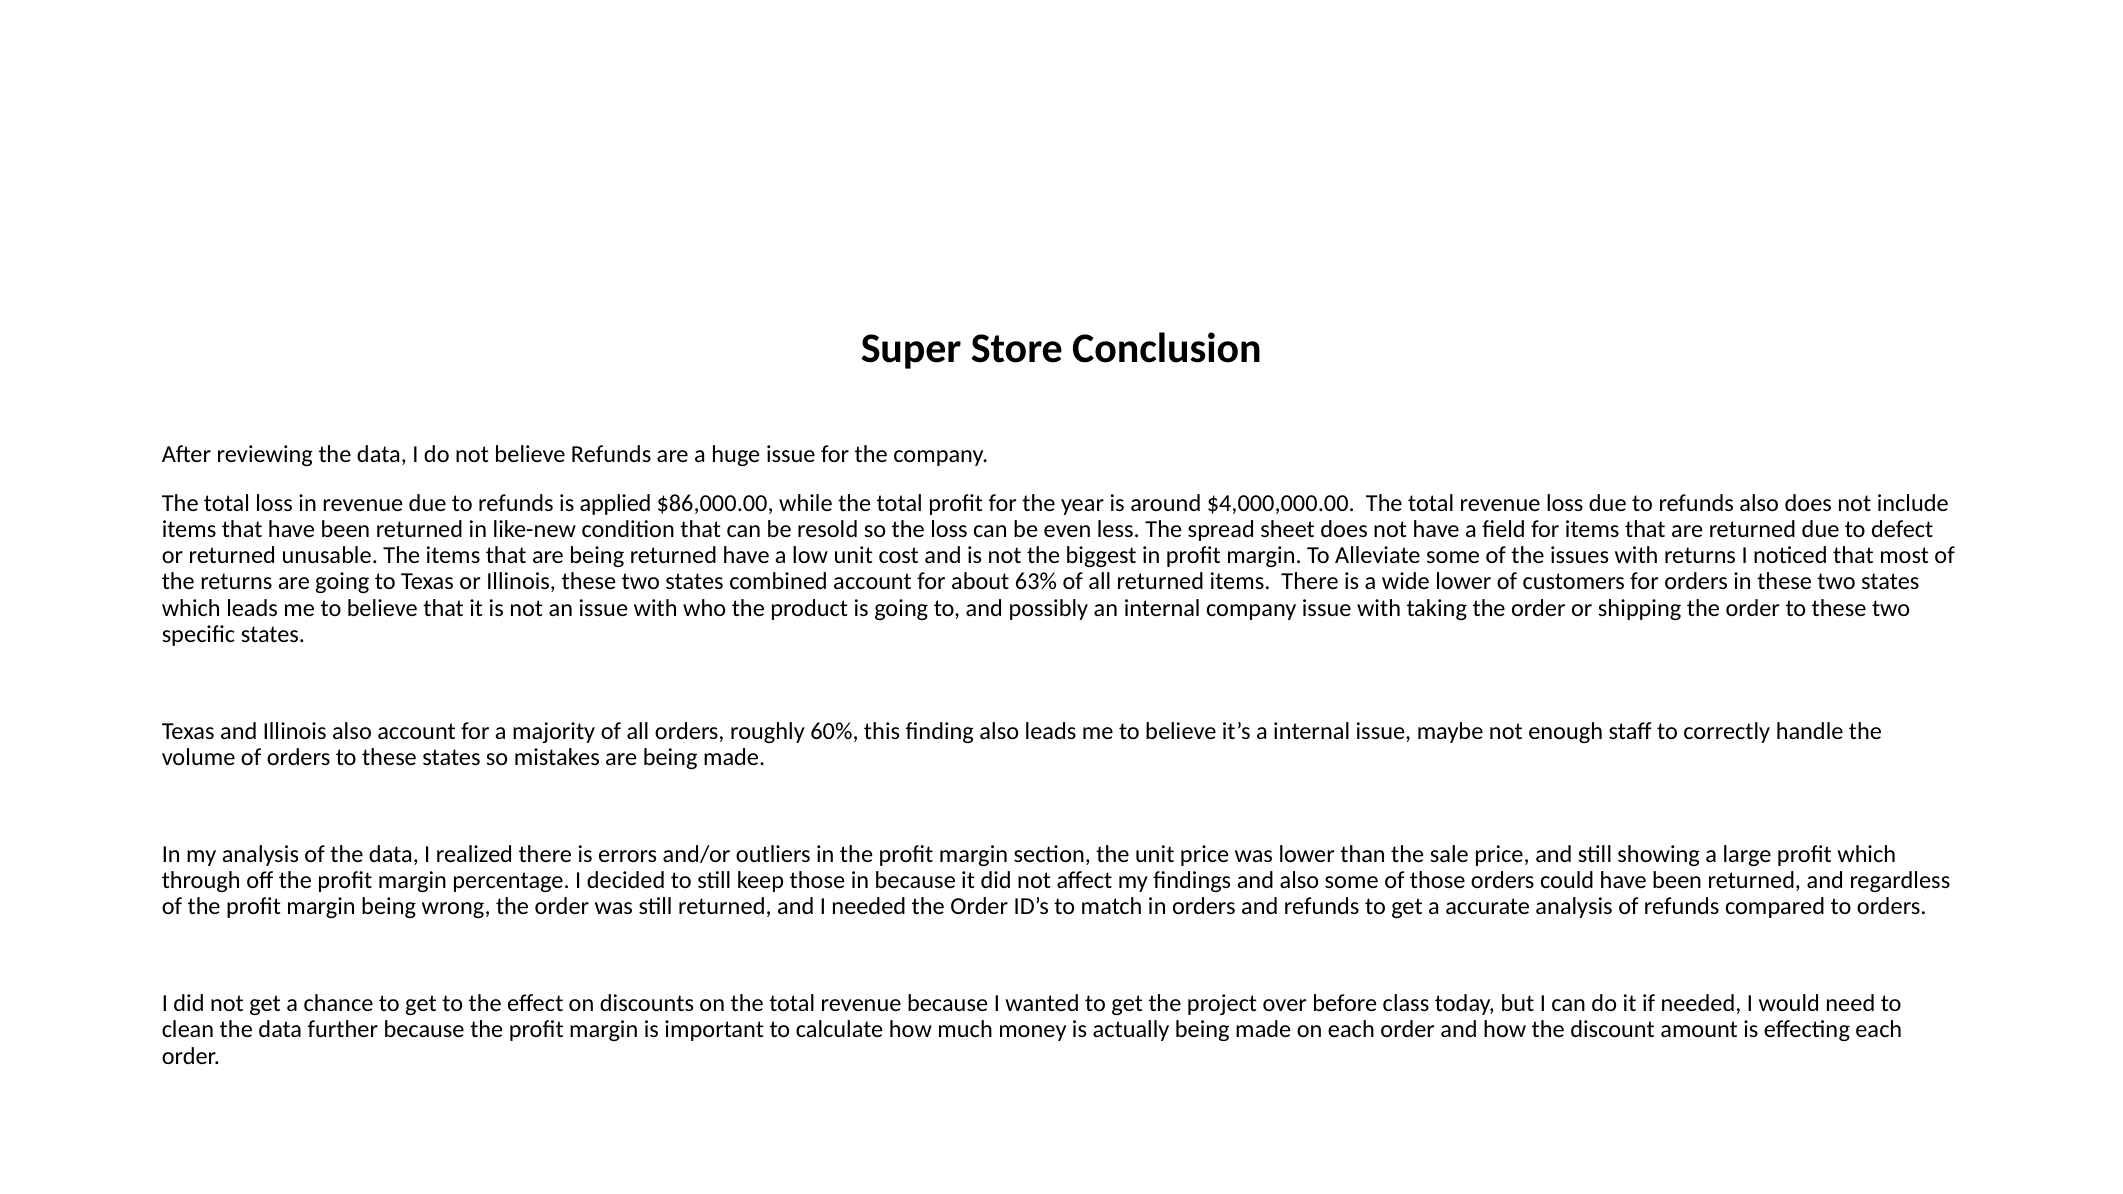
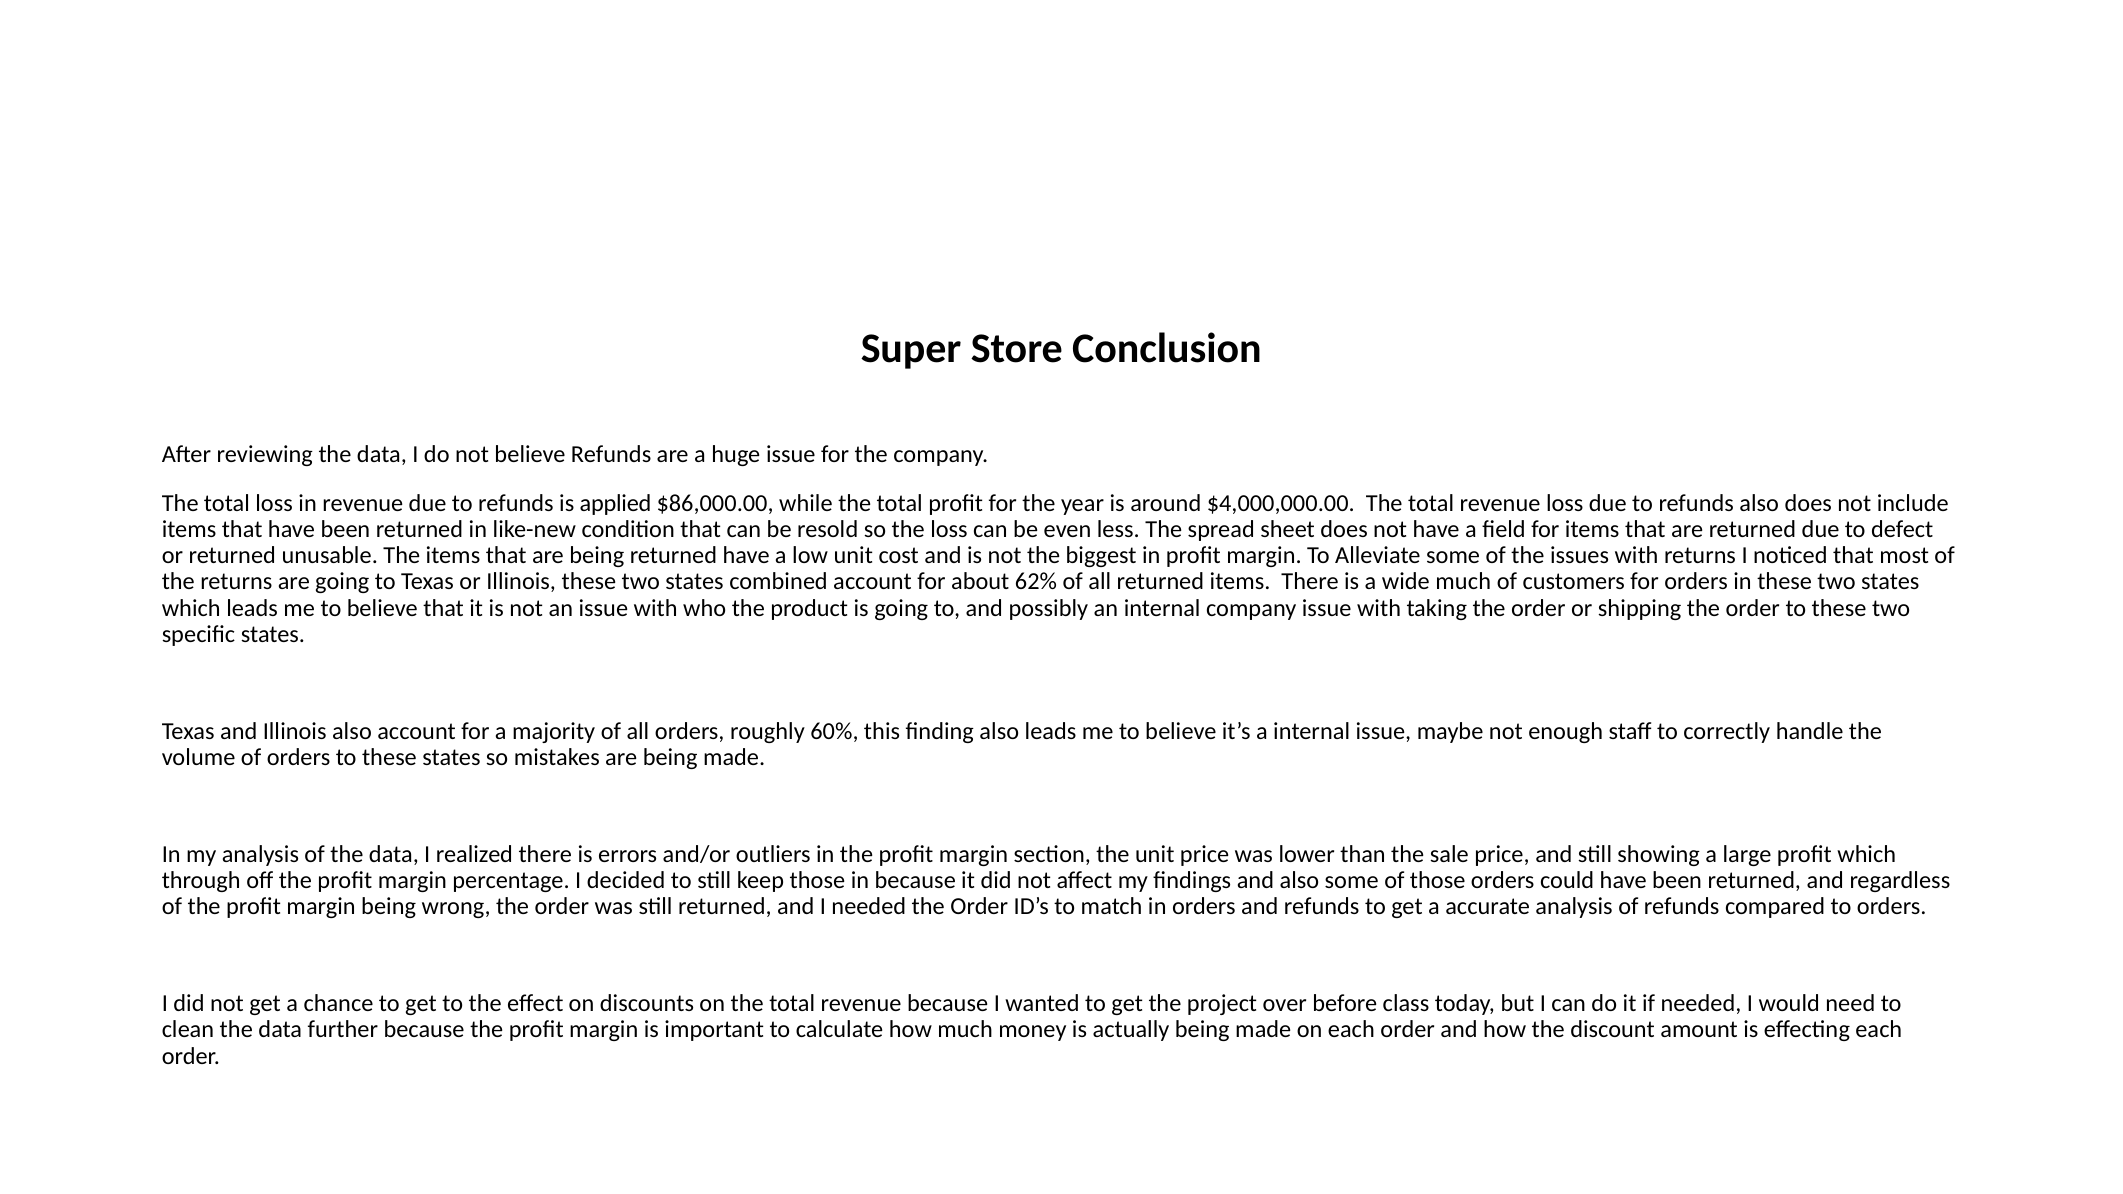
63%: 63% -> 62% (1036, 582)
wide lower: lower -> much (1463, 582)
